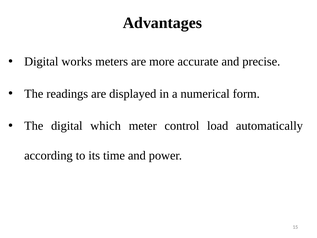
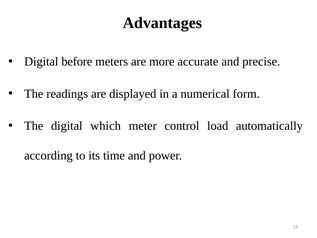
works: works -> before (77, 62)
